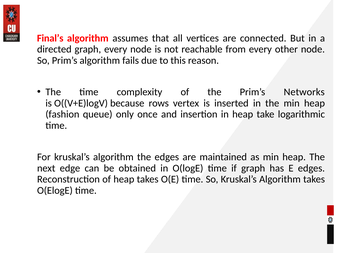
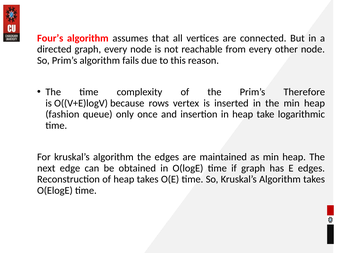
Final’s: Final’s -> Four’s (50, 38)
Networks: Networks -> Therefore (304, 92)
